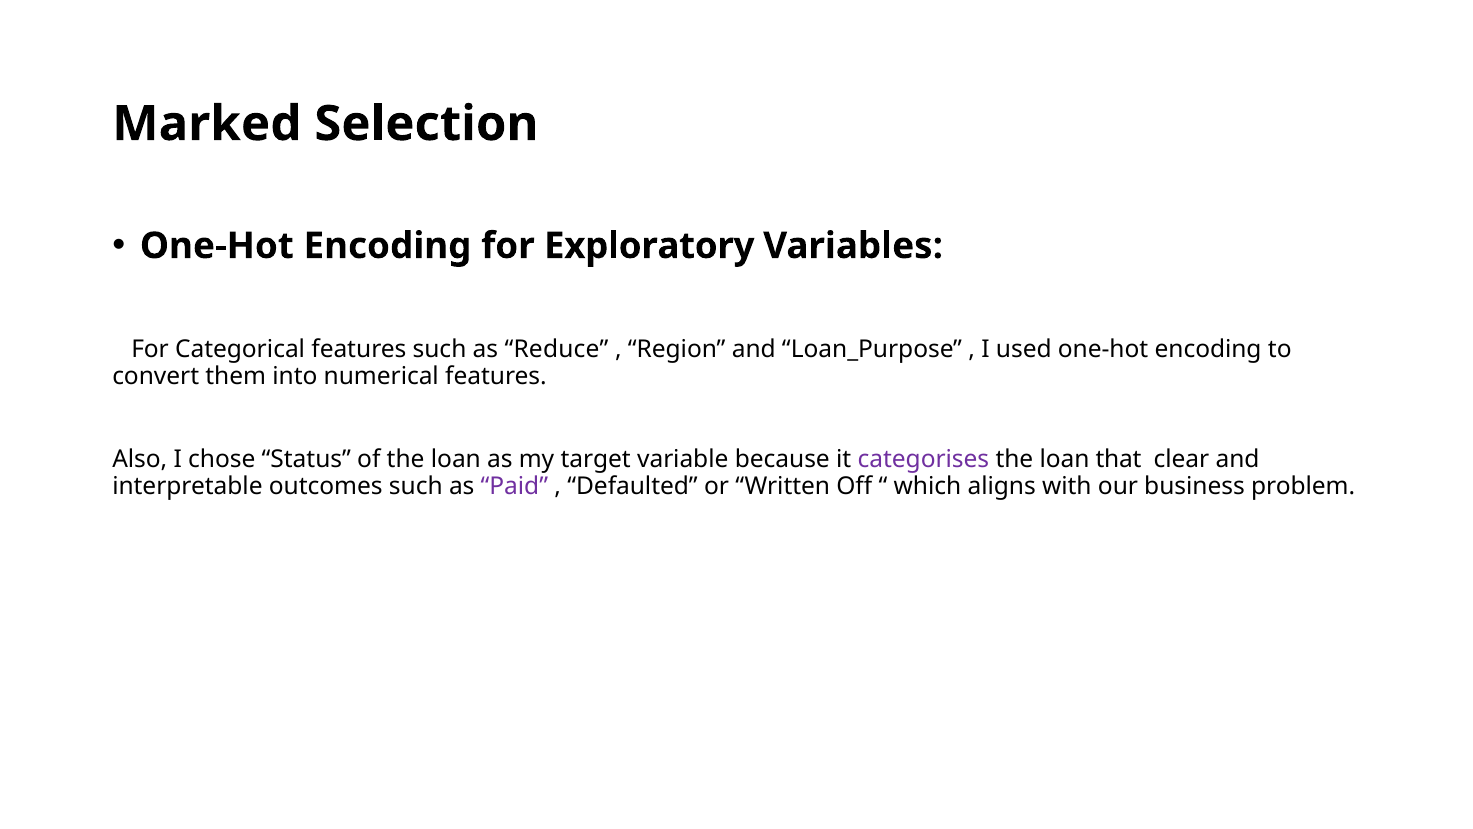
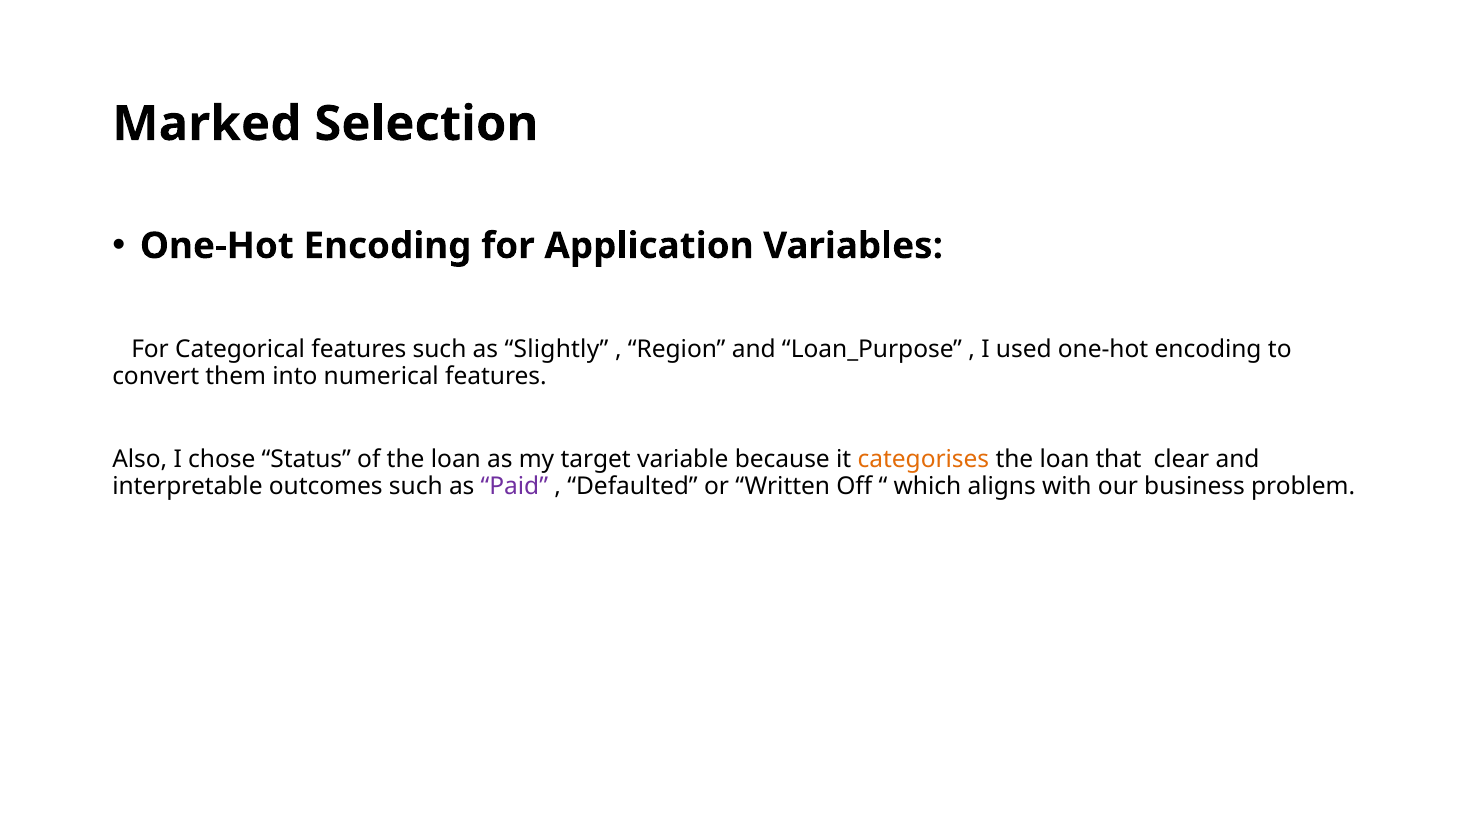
Exploratory: Exploratory -> Application (649, 246)
Reduce: Reduce -> Slightly (556, 349)
categorises colour: purple -> orange (923, 459)
